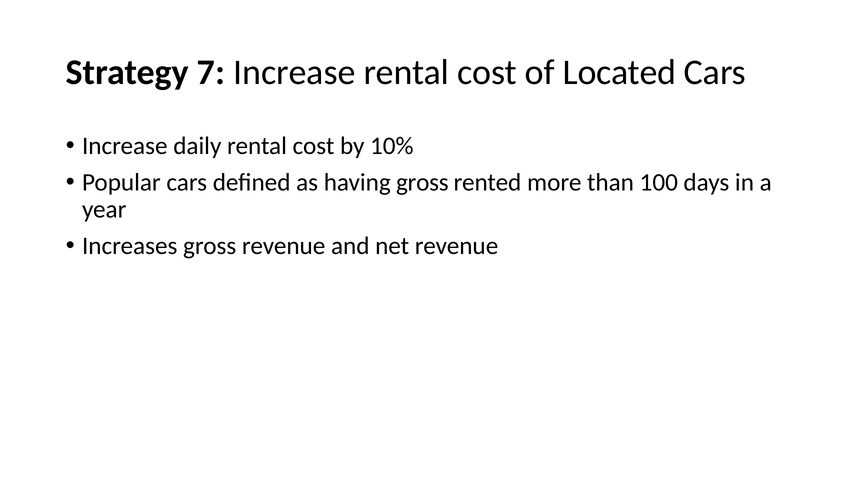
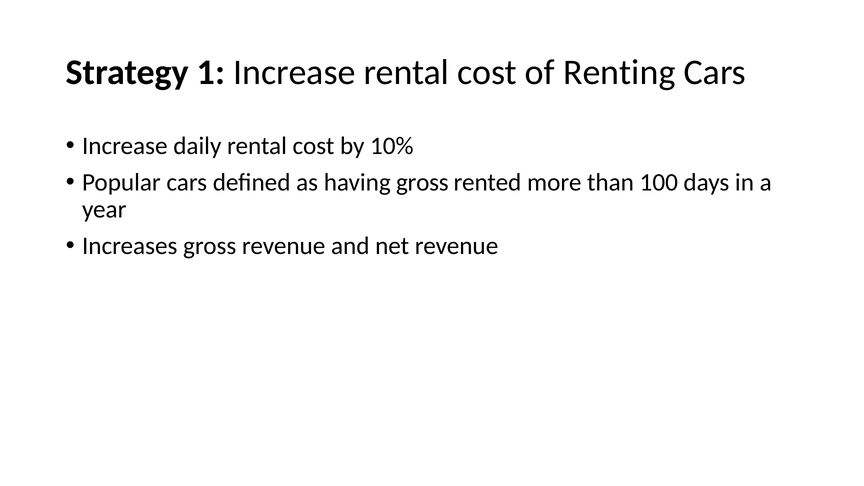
7: 7 -> 1 (211, 73)
Located: Located -> Renting (619, 73)
